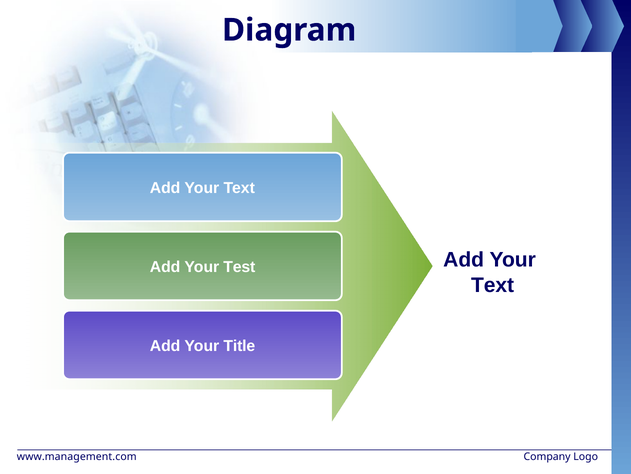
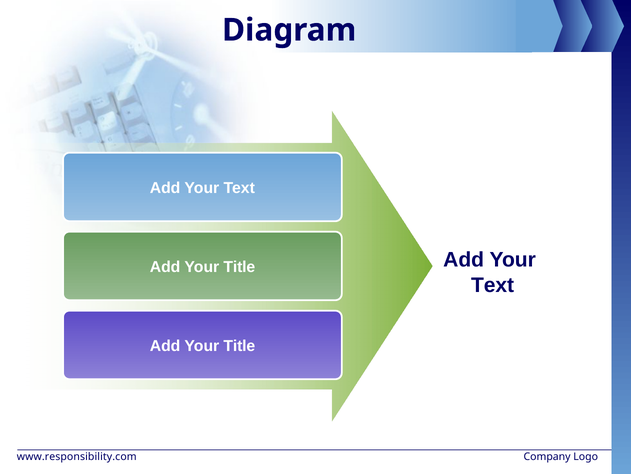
Test: Test -> Title (239, 267)
www.management.com: www.management.com -> www.responsibility.com (77, 456)
